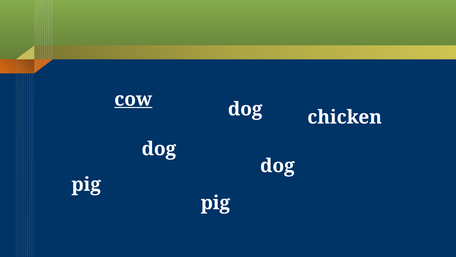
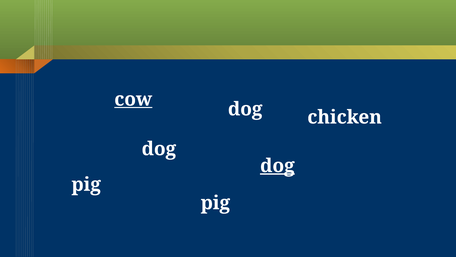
dog underline: none -> present (277, 165)
